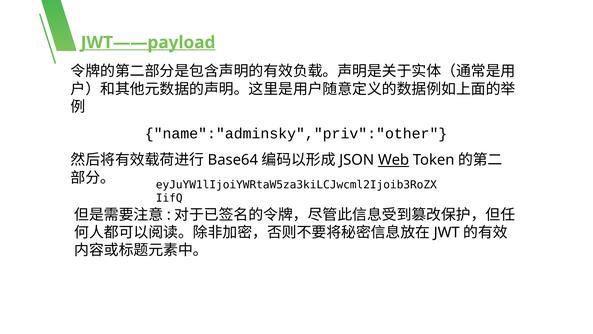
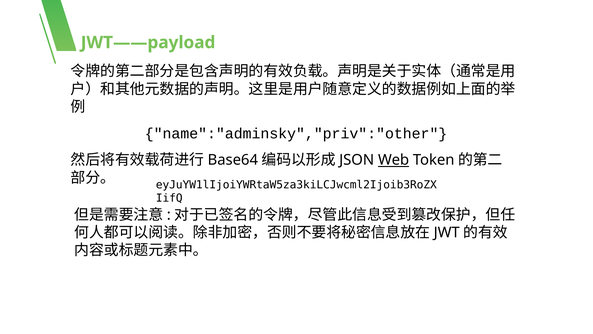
JWT——payload underline: present -> none (148, 42)
